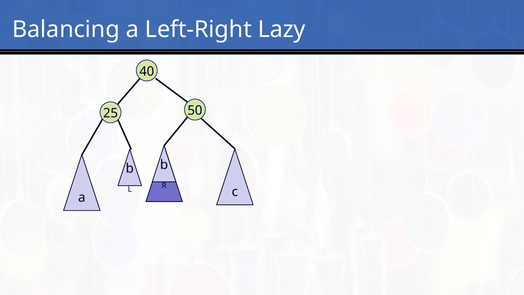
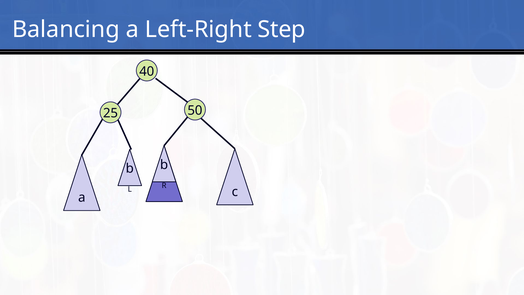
Lazy: Lazy -> Step (282, 30)
